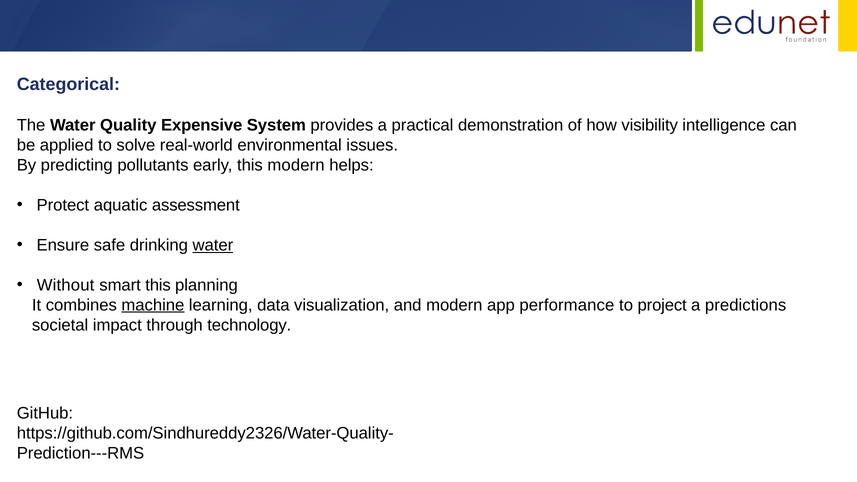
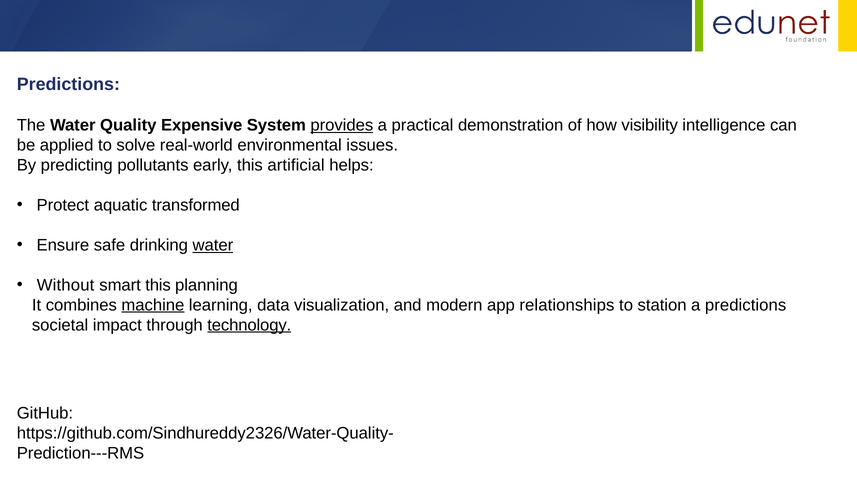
Categorical: Categorical -> Predictions (68, 85)
provides underline: none -> present (342, 125)
this modern: modern -> artificial (296, 165)
assessment: assessment -> transformed (196, 205)
performance: performance -> relationships (567, 305)
project: project -> station (662, 305)
technology underline: none -> present (249, 325)
